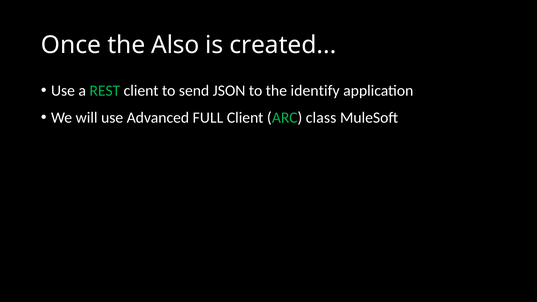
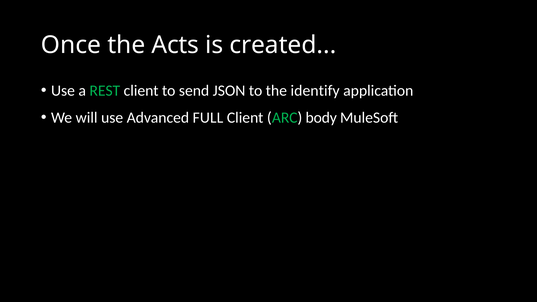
Also: Also -> Acts (175, 45)
class: class -> body (321, 118)
